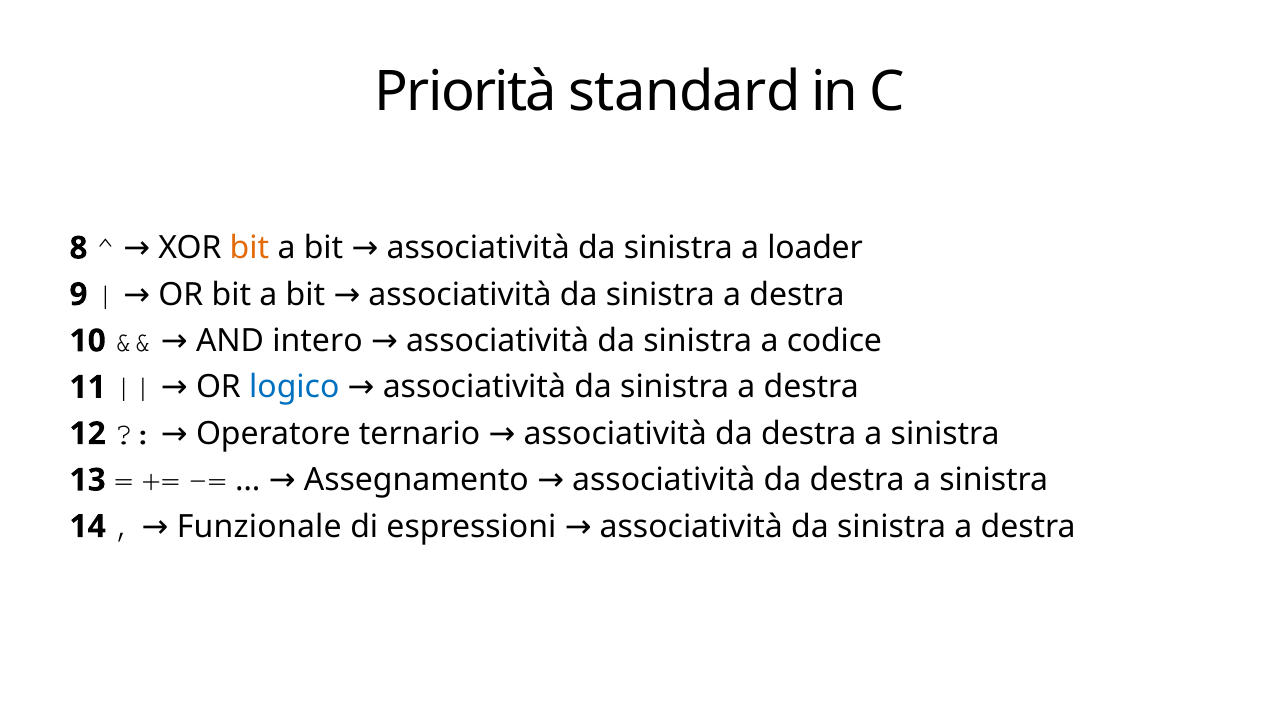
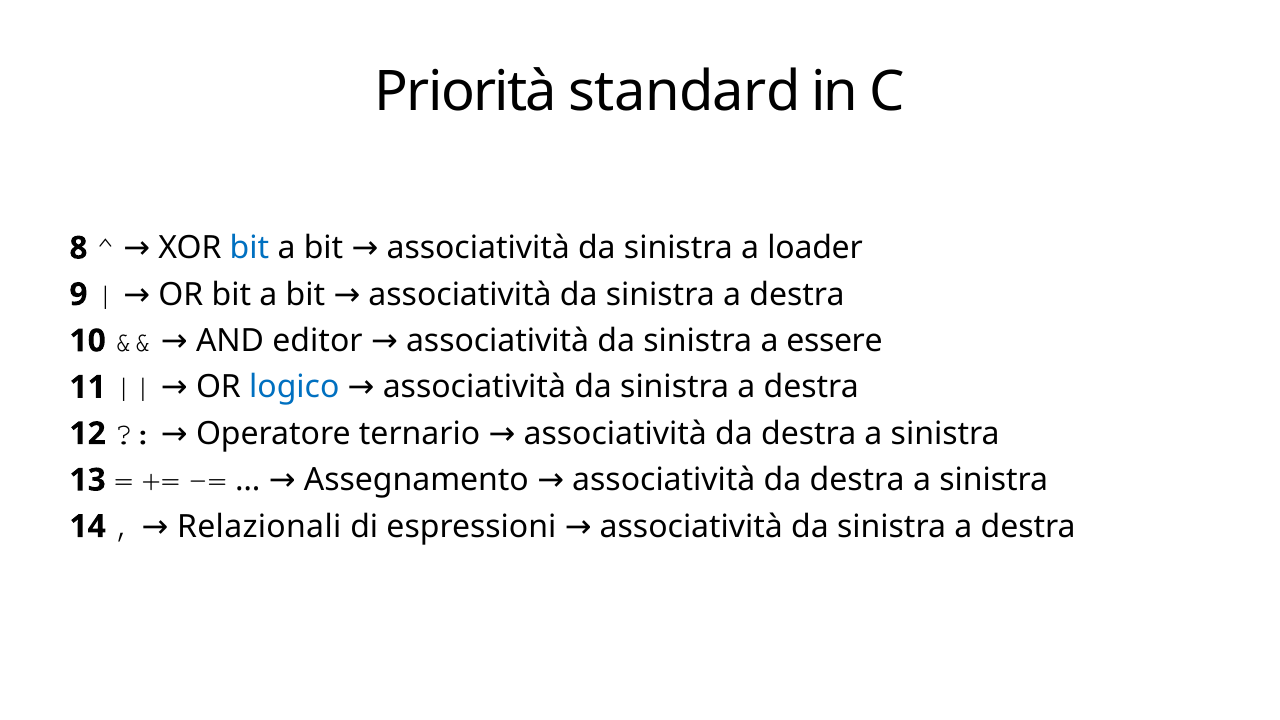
bit colour: orange -> blue (249, 248)
intero: intero -> editor (317, 341)
codice: codice -> essere (834, 341)
Funzionale: Funzionale -> Relazionali (259, 526)
